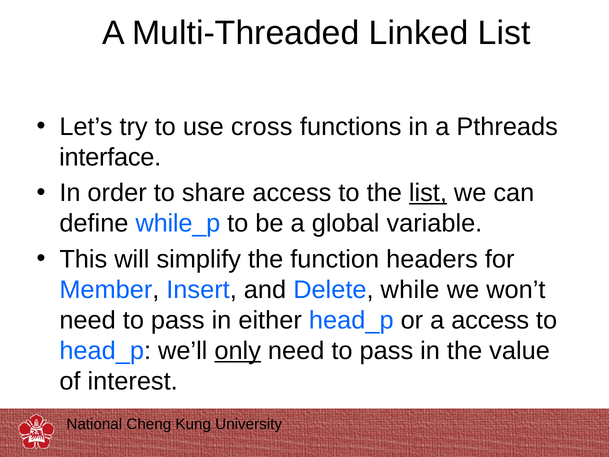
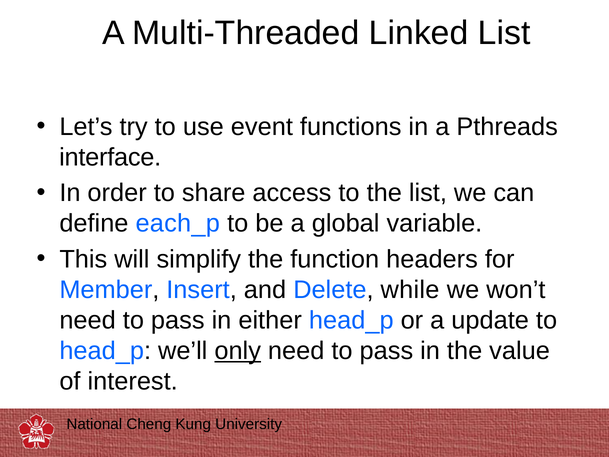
cross: cross -> event (262, 127)
list underline: present -> none (428, 193)
while_p: while_p -> each_p (178, 223)
a access: access -> update (490, 320)
